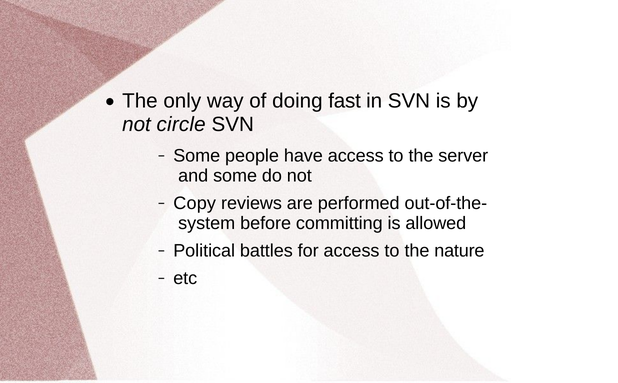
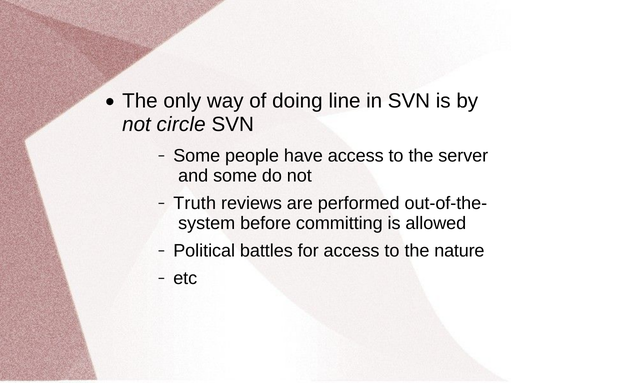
fast: fast -> line (345, 101)
Copy: Copy -> Truth (195, 203)
